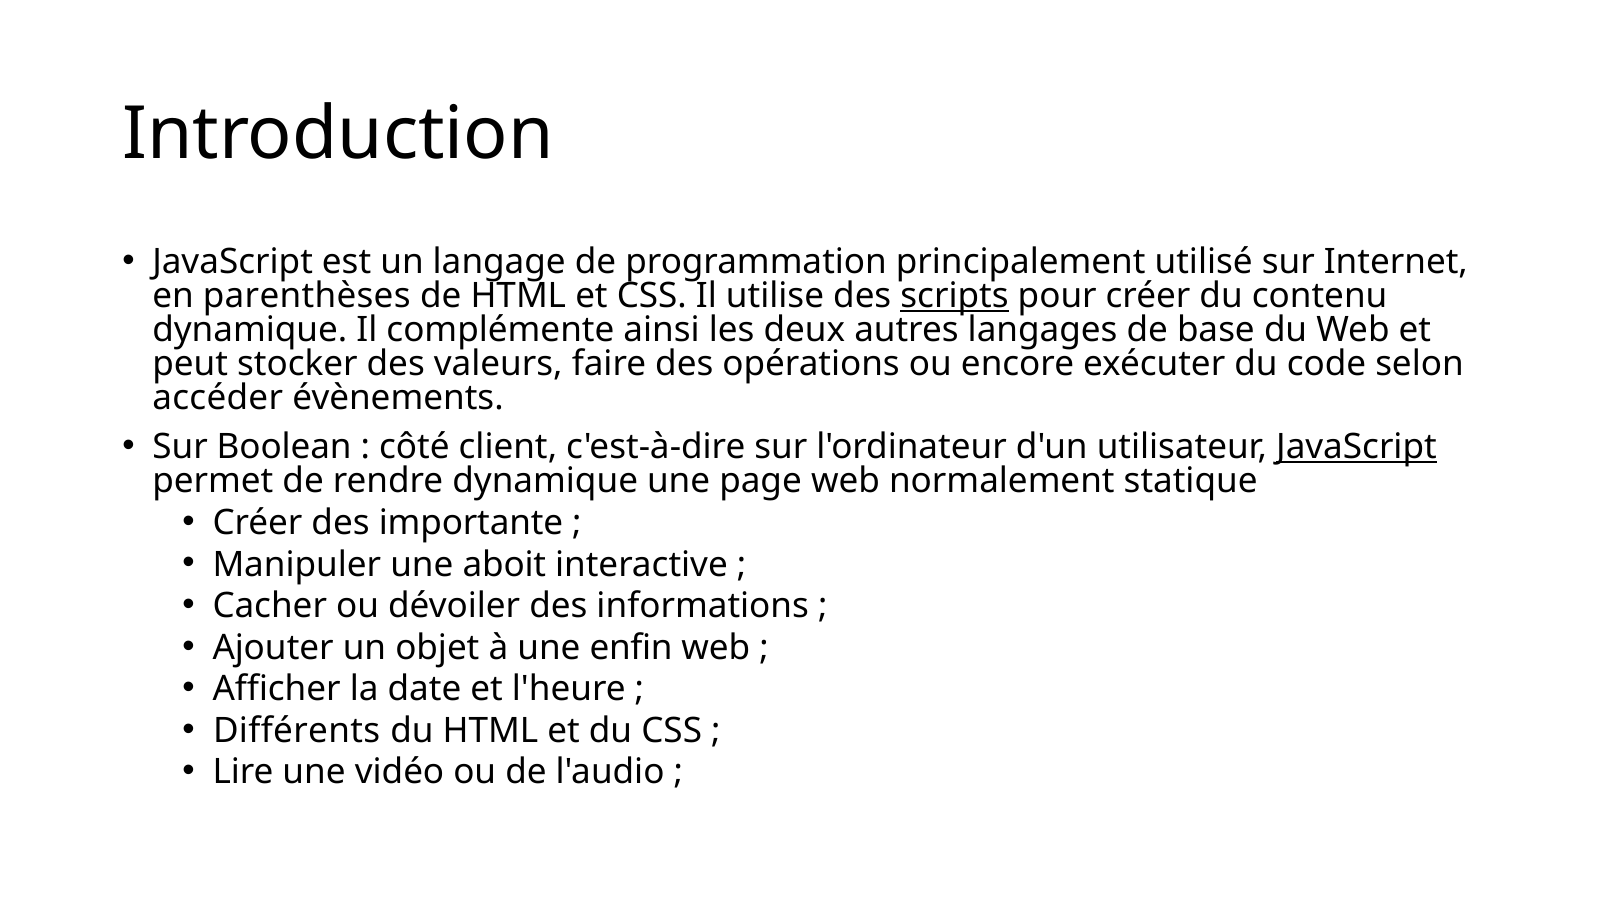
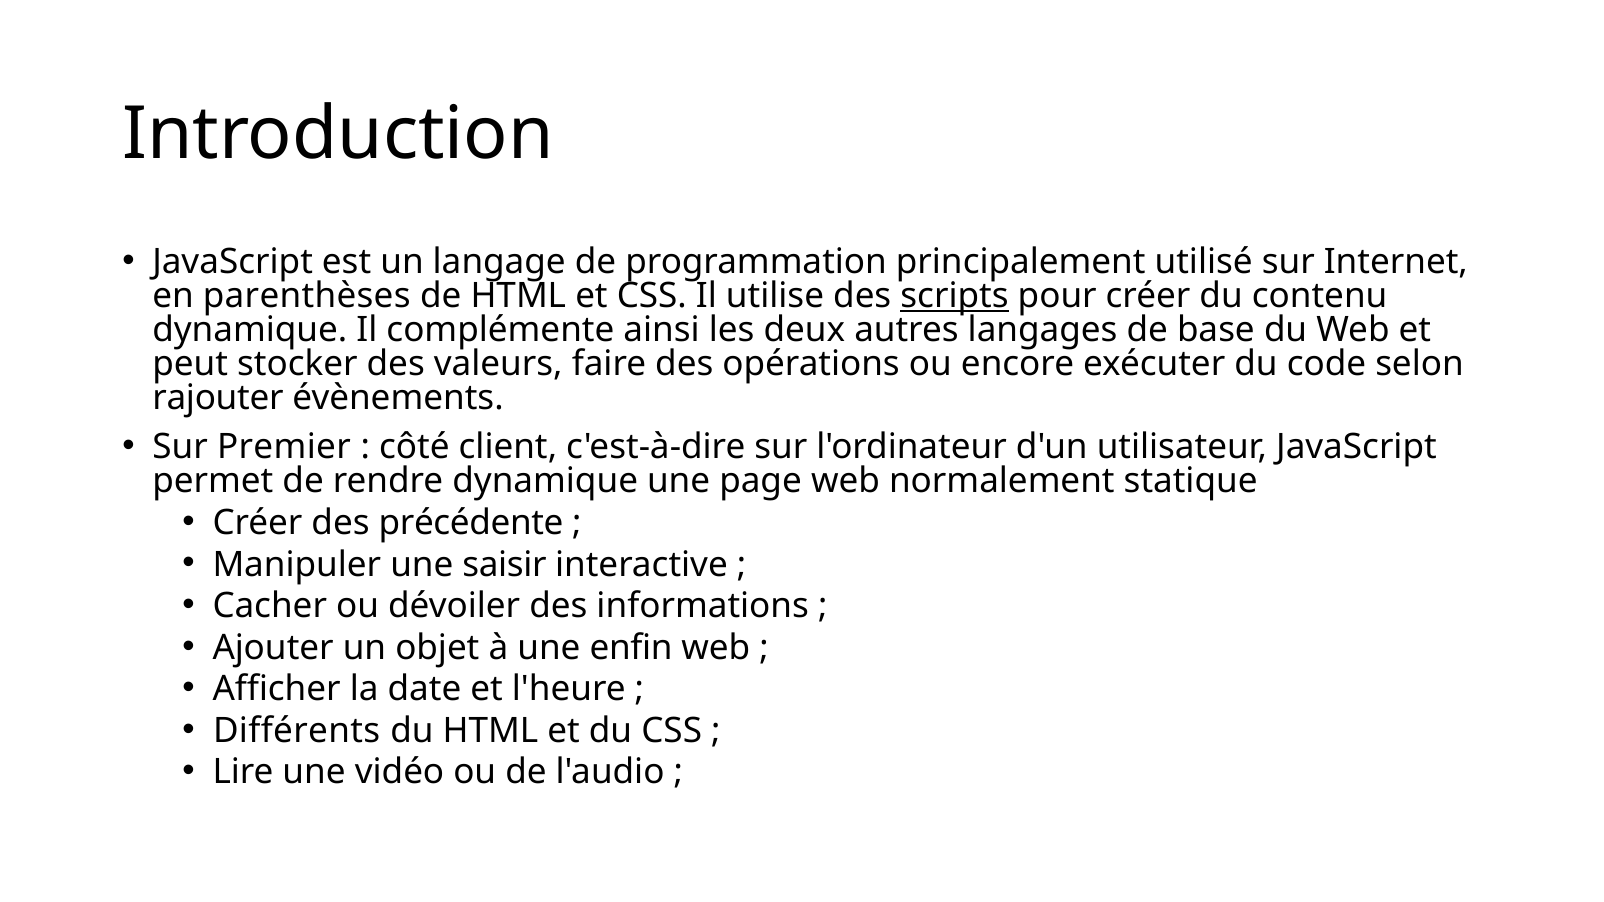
accéder: accéder -> rajouter (218, 398)
Boolean: Boolean -> Premier (284, 447)
JavaScript underline: present -> none (1356, 447)
importante: importante -> précédente (471, 523)
aboit: aboit -> saisir (504, 565)
